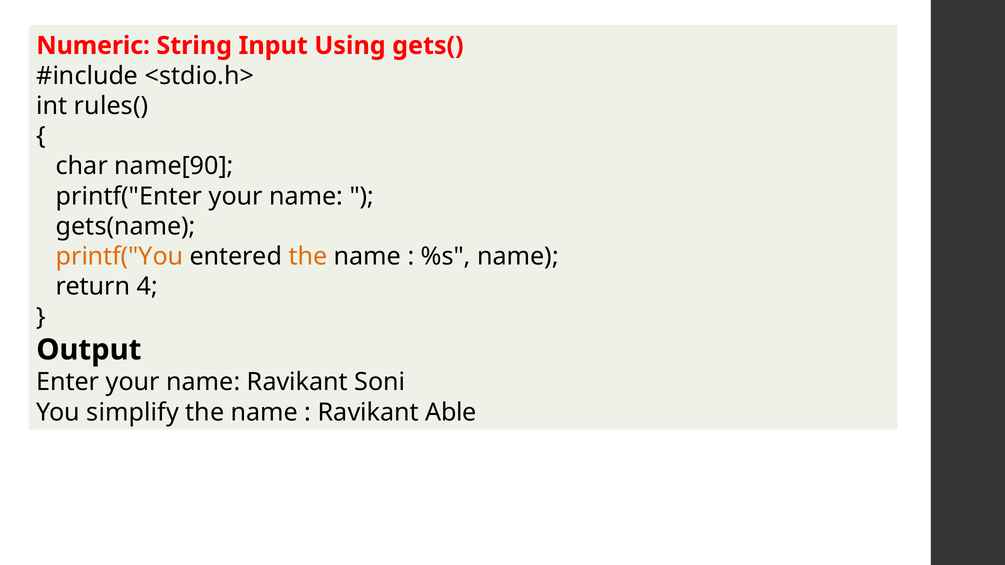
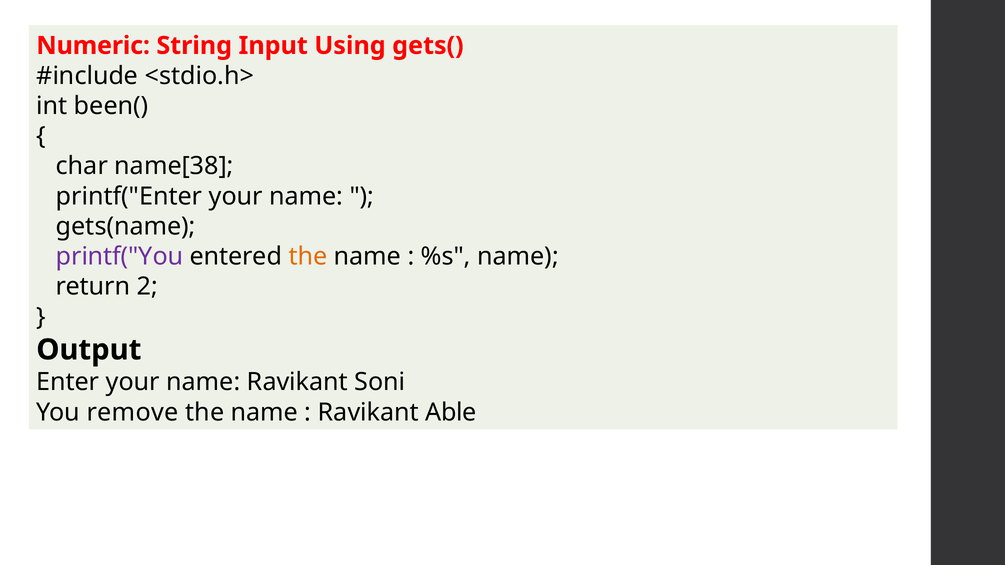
rules(: rules( -> been( (111, 106)
name[90: name[90 -> name[38 (174, 166)
printf("You colour: orange -> purple (120, 257)
4: 4 -> 2 (147, 287)
simplify: simplify -> remove (133, 412)
